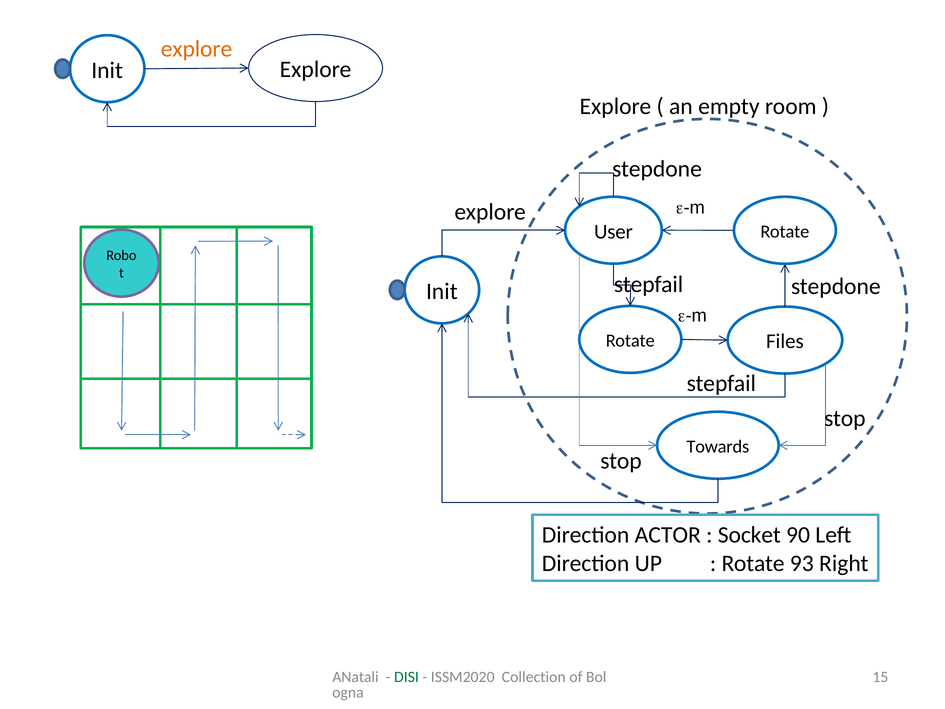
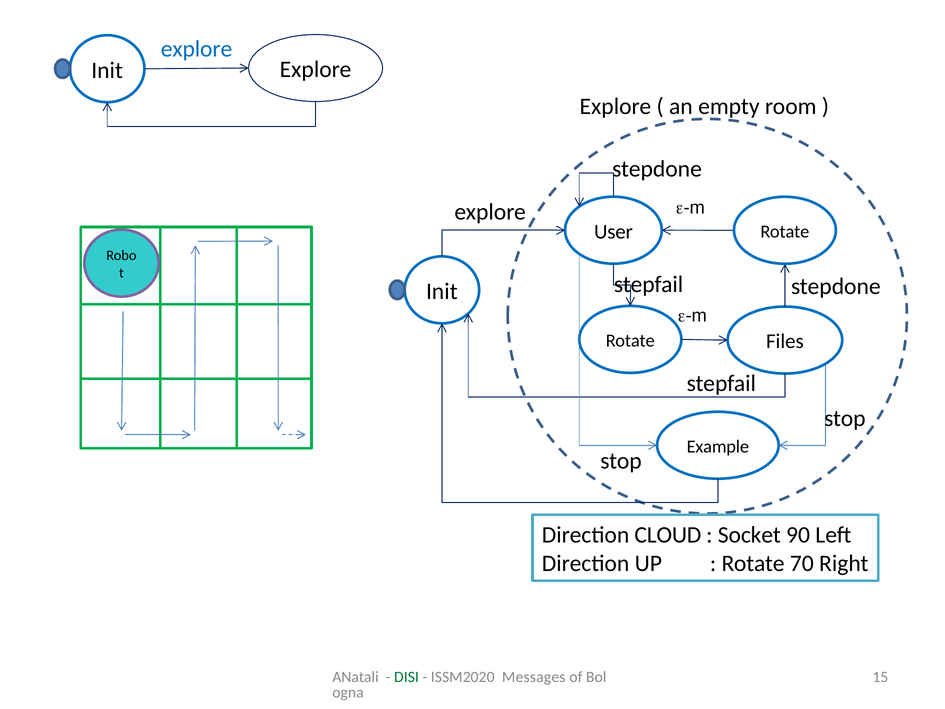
explore colour: orange -> blue (197, 49)
Towards: Towards -> Example (718, 446)
ACTOR: ACTOR -> CLOUD (668, 535)
93: 93 -> 70 (802, 563)
Collection: Collection -> Messages (534, 677)
